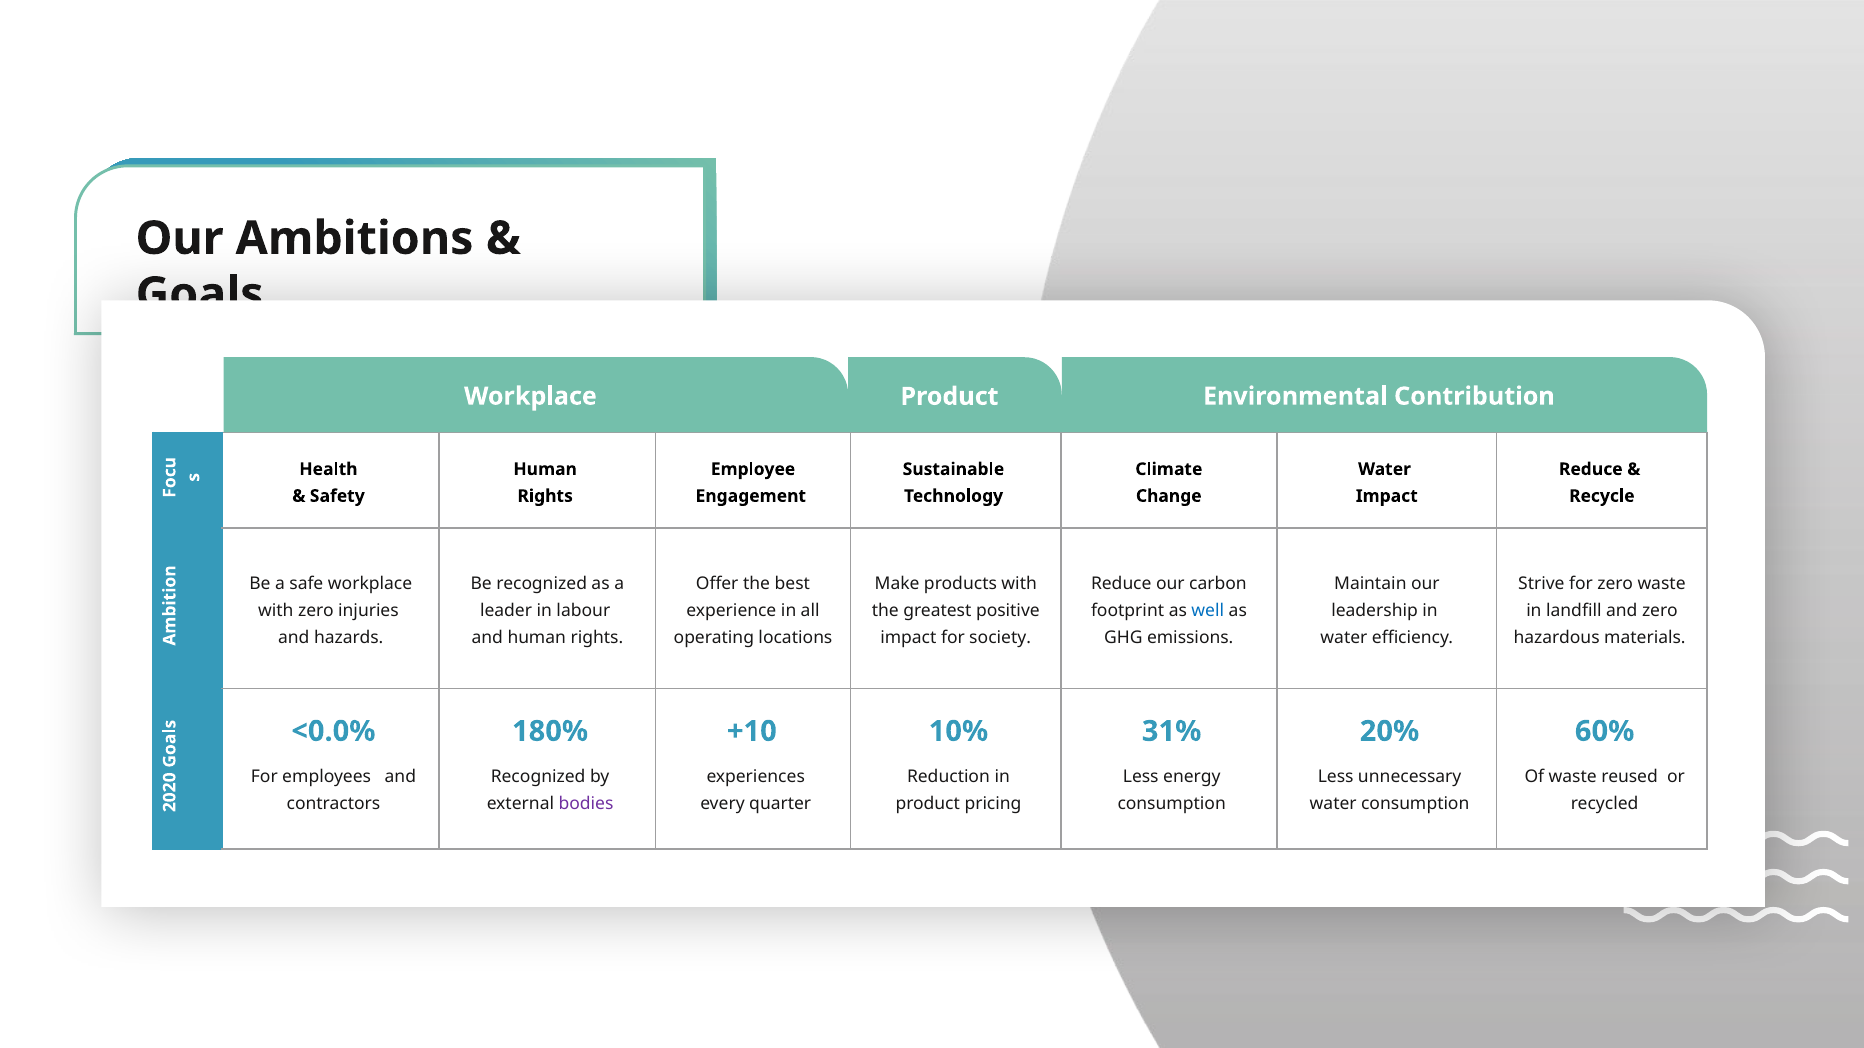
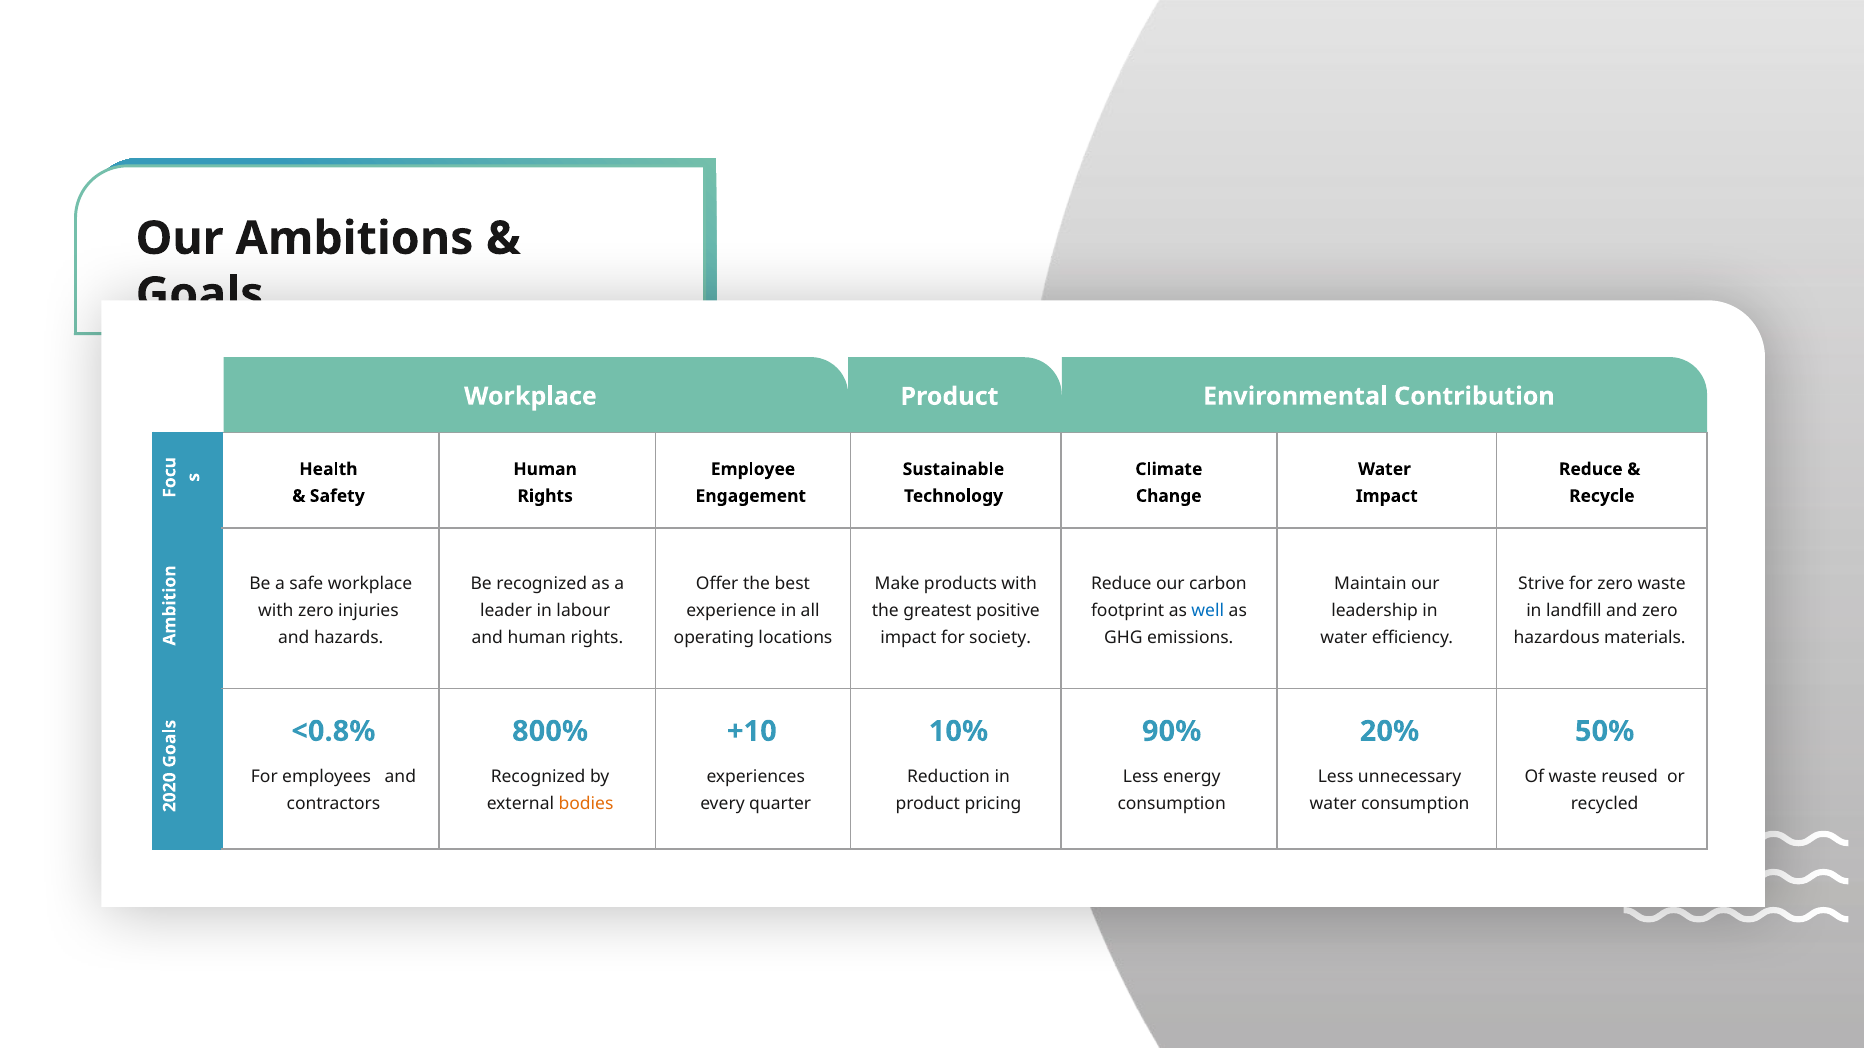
<0.0%: <0.0% -> <0.8% (333, 732)
180%: 180% -> 800% (550, 732)
31%: 31% -> 90% (1172, 732)
60%: 60% -> 50% (1605, 732)
bodies colour: purple -> orange (586, 804)
